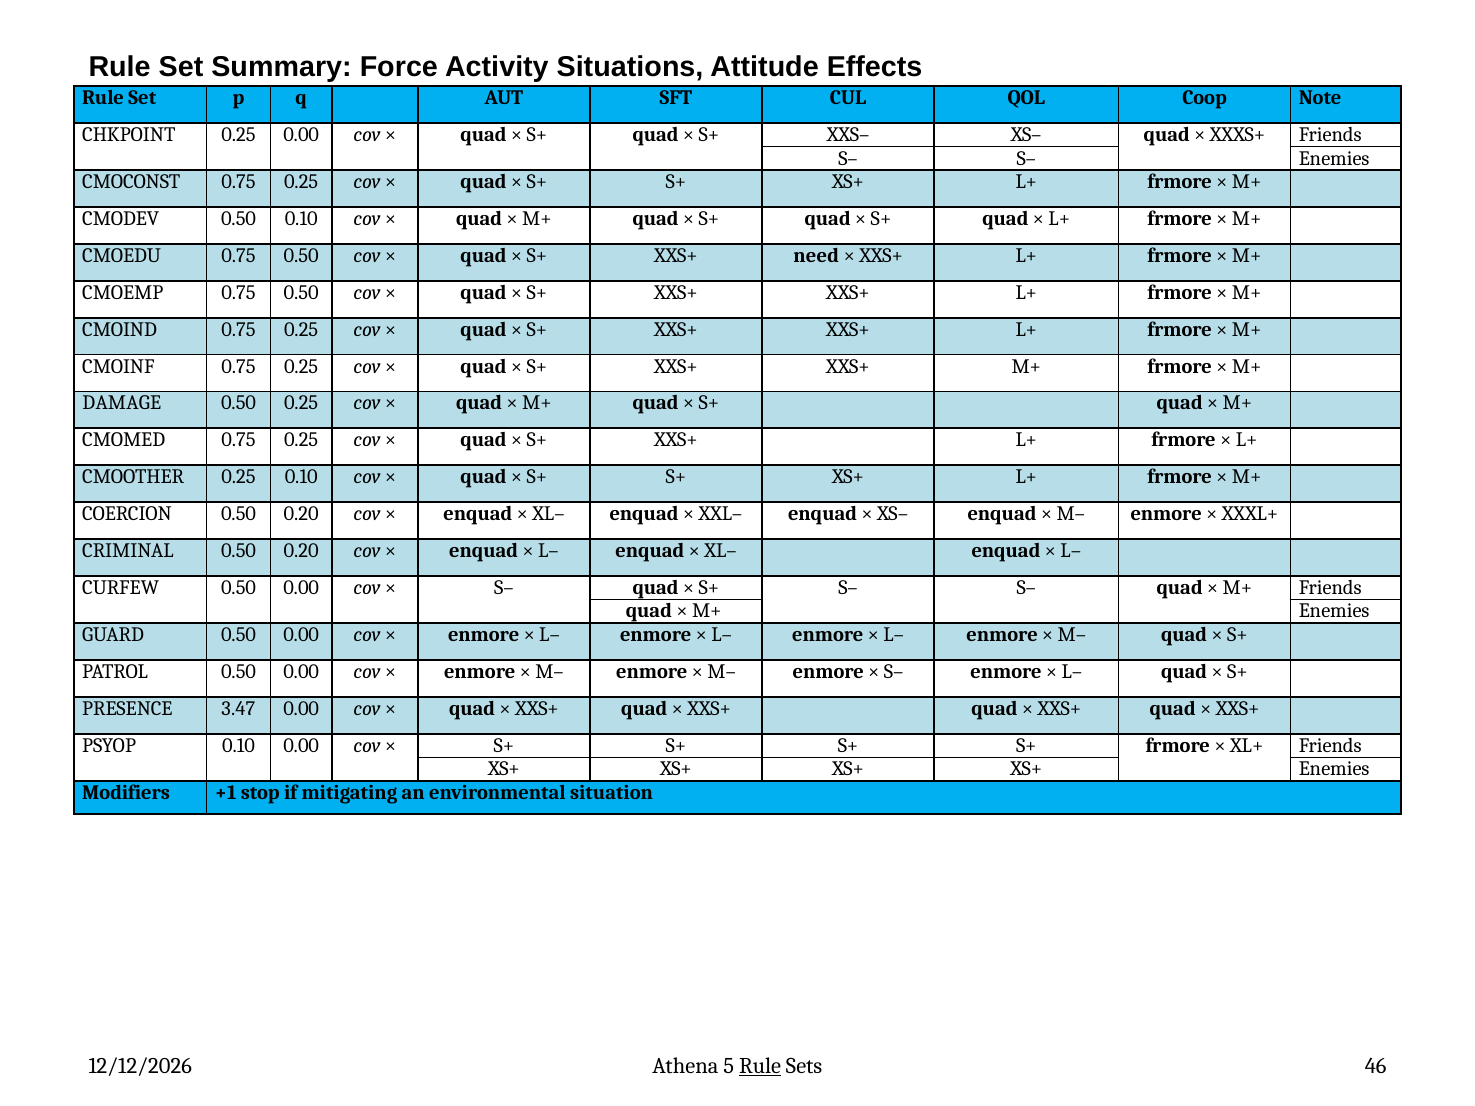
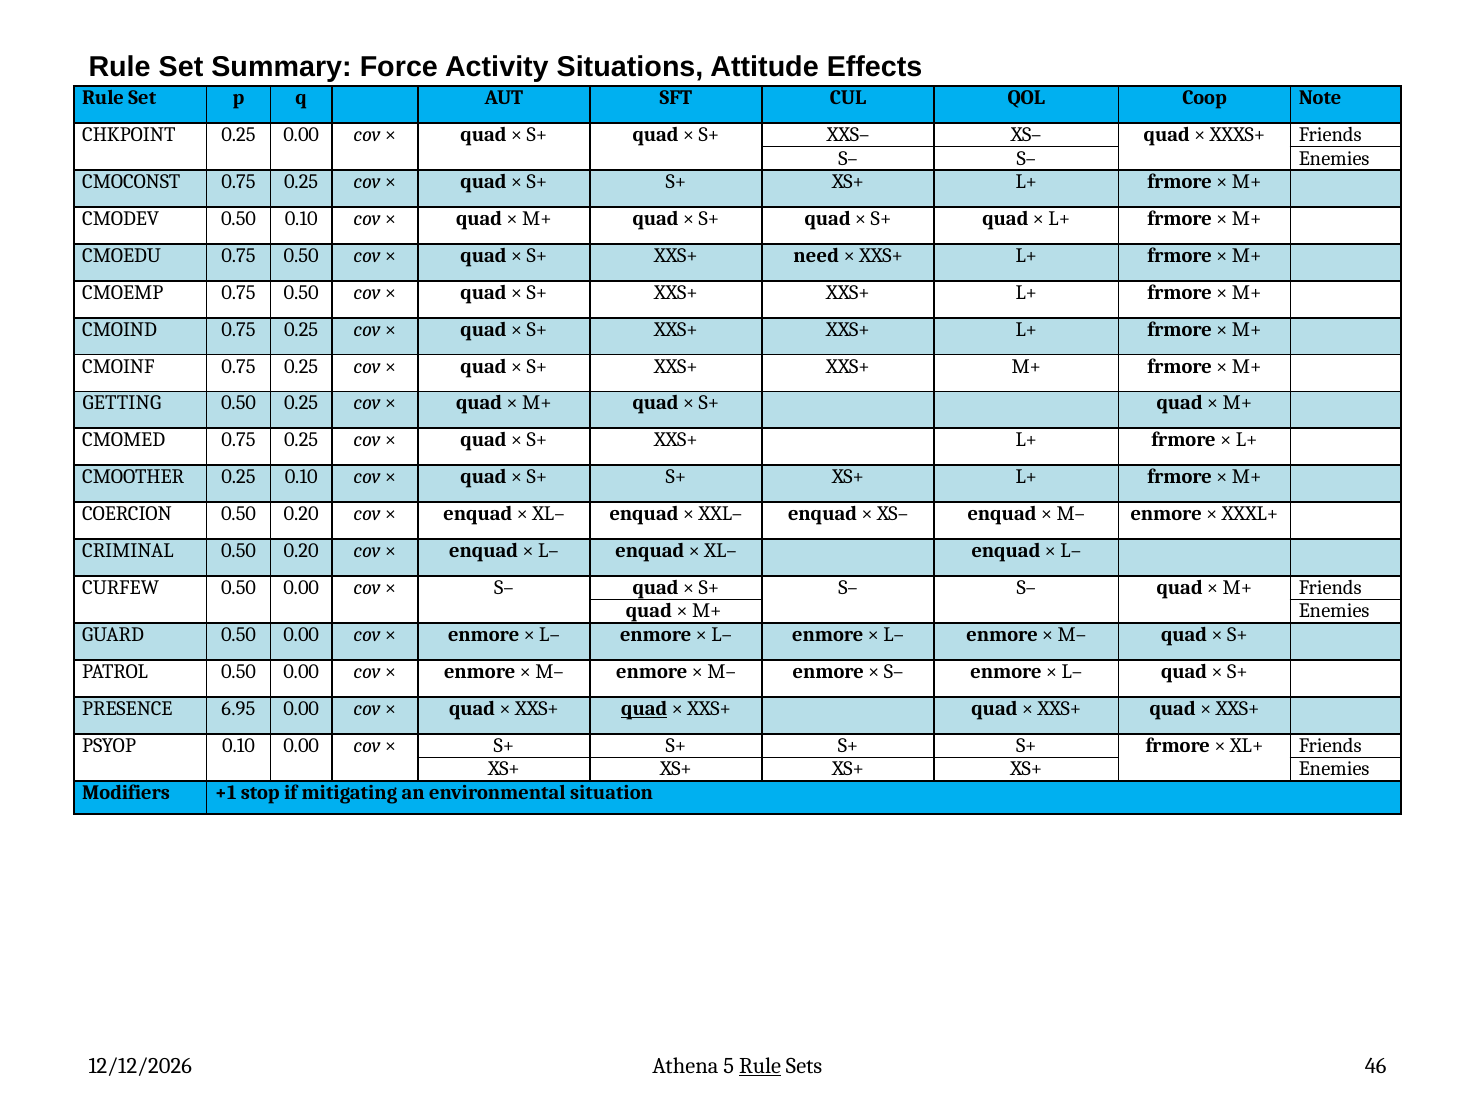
DAMAGE: DAMAGE -> GETTING (122, 403)
3.47: 3.47 -> 6.95 (238, 709)
quad underline: none -> present (644, 709)
